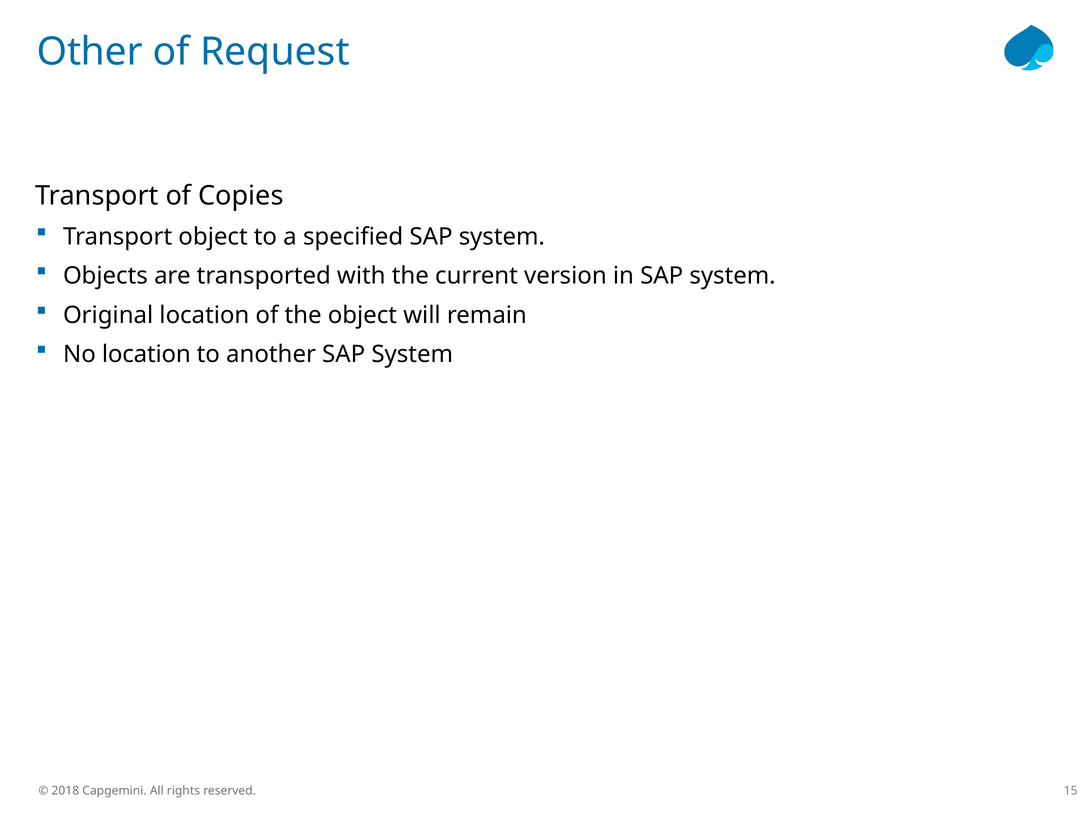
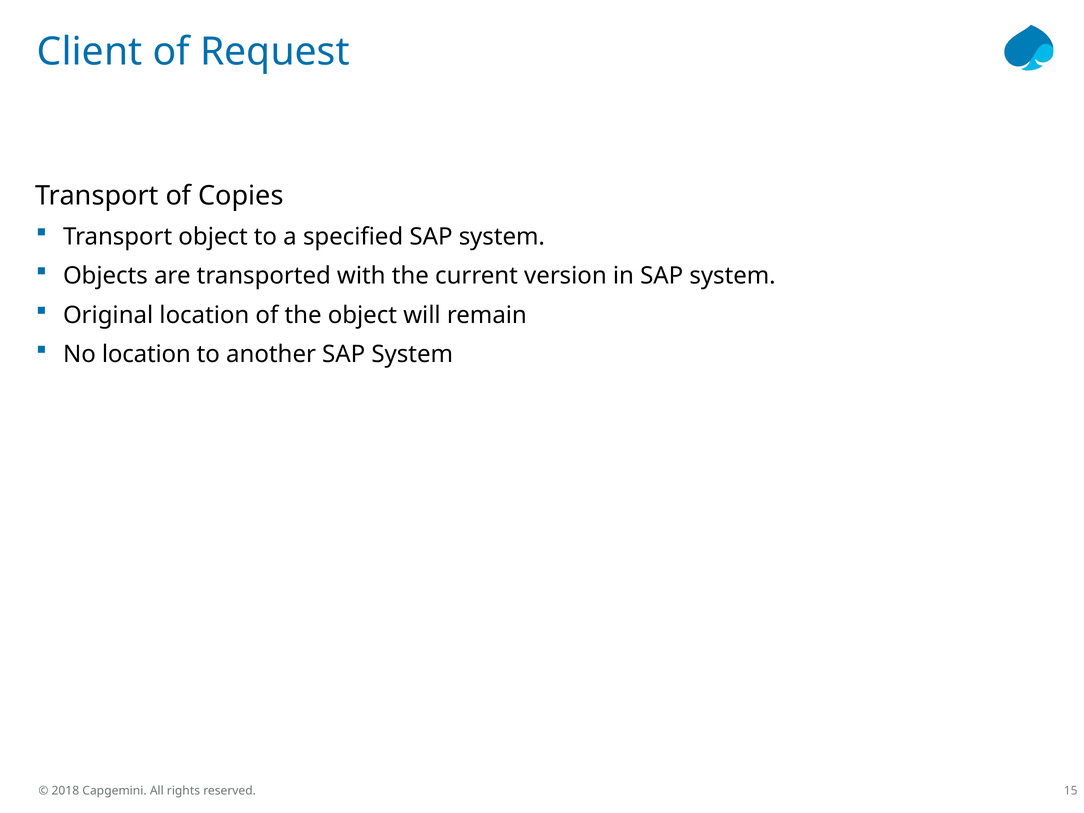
Other: Other -> Client (90, 52)
